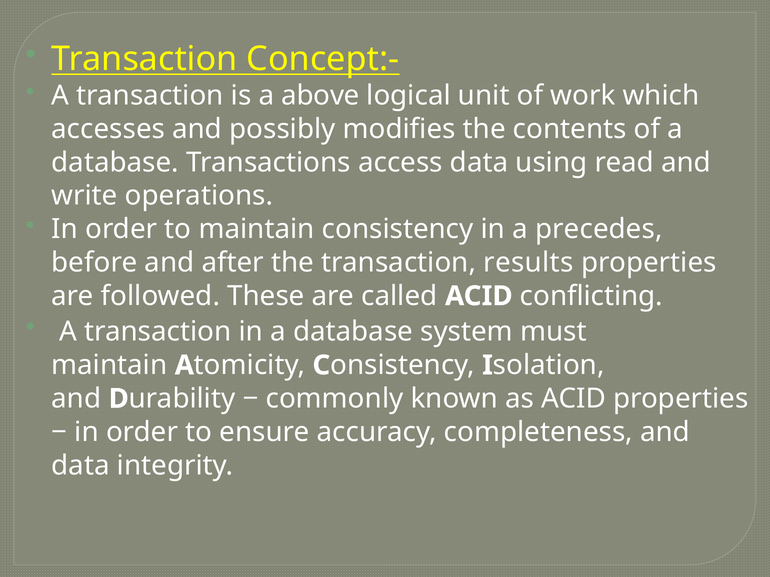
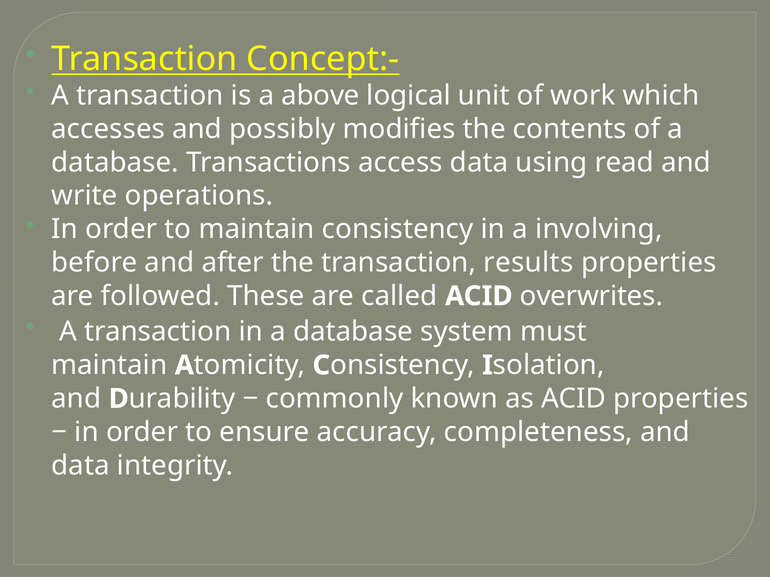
precedes: precedes -> involving (599, 229)
conflicting: conflicting -> overwrites (591, 296)
